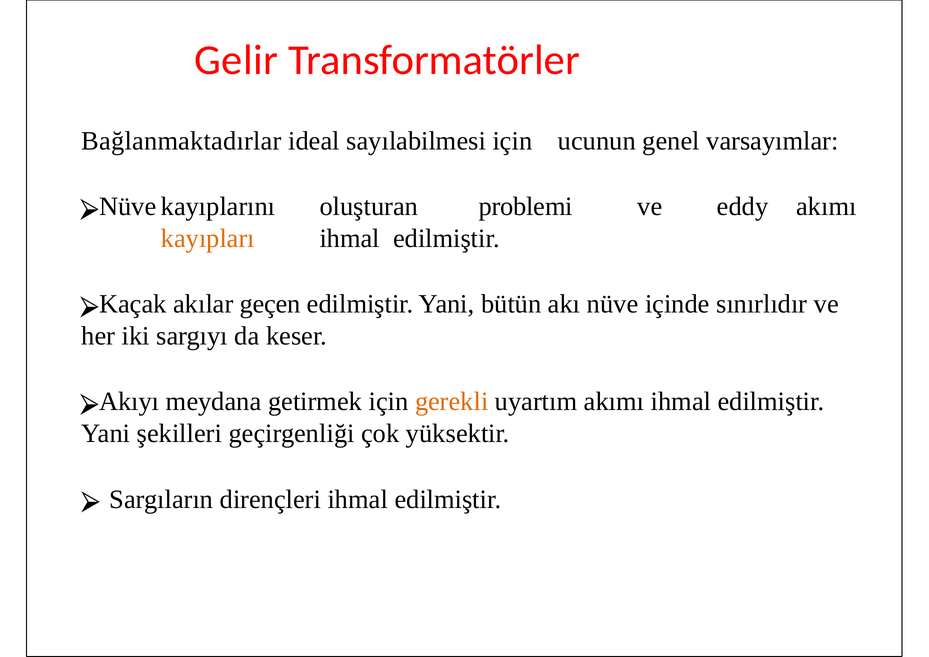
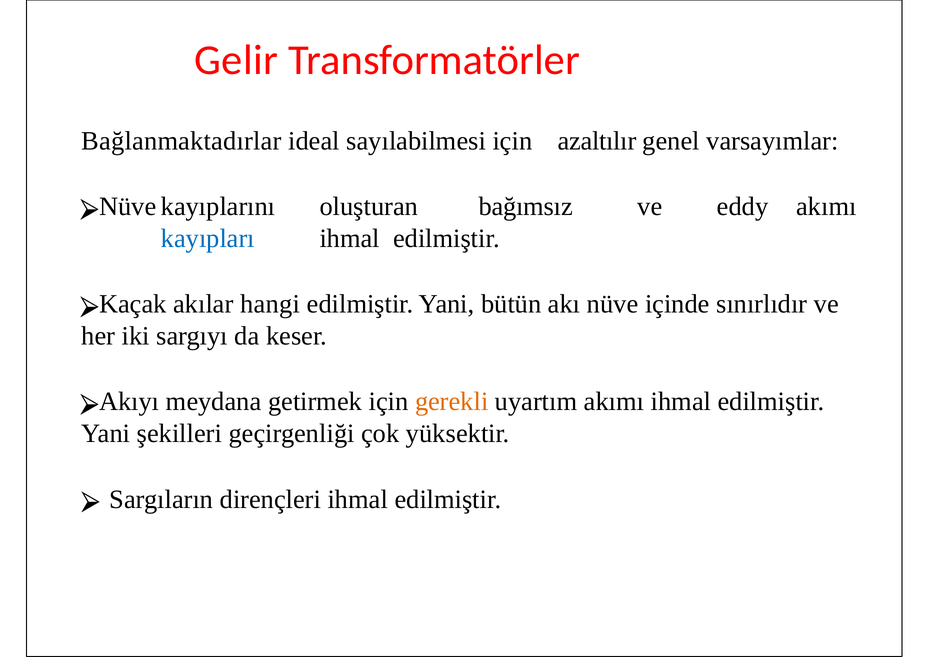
ucunun: ucunun -> azaltılır (597, 141)
problemi: problemi -> bağımsız (526, 207)
kayıpları colour: orange -> blue (208, 239)
geçen: geçen -> hangi (270, 304)
